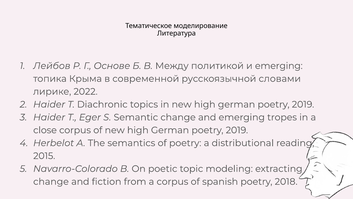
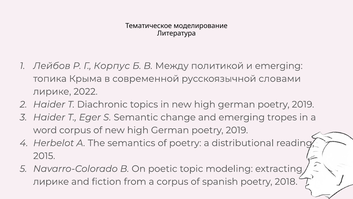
Основе: Основе -> Корпус (112, 66)
close: close -> word (45, 130)
change: change -> лирике (51, 181)
